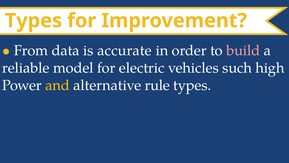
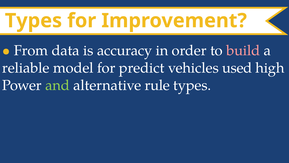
accurate: accurate -> accuracy (125, 50)
electric: electric -> predict (142, 68)
such: such -> used (237, 68)
and colour: yellow -> light green (58, 85)
